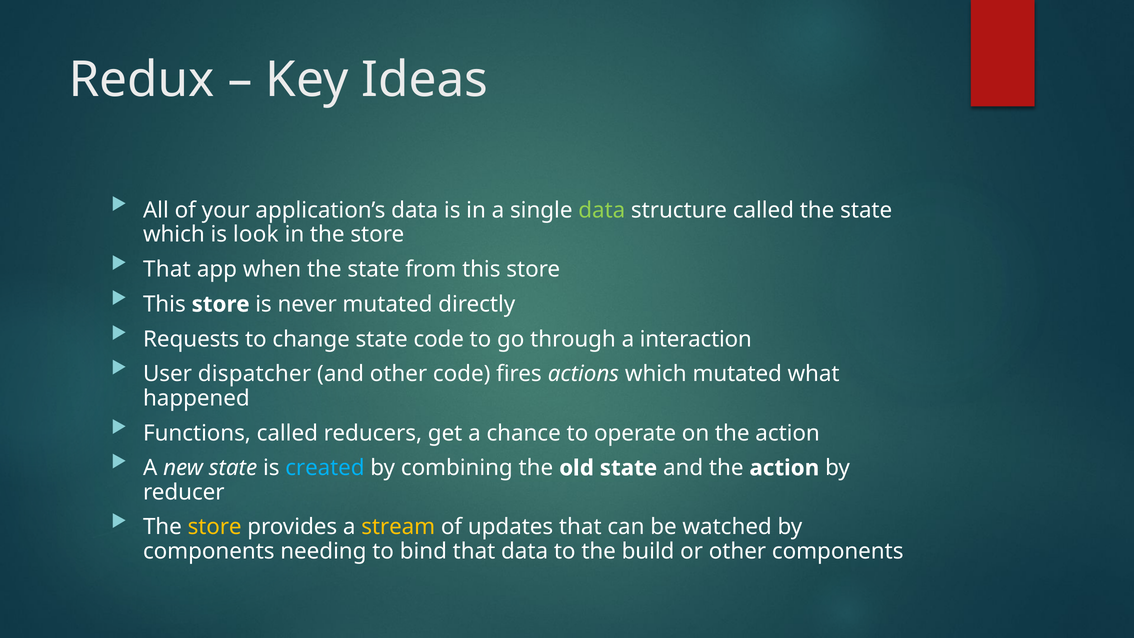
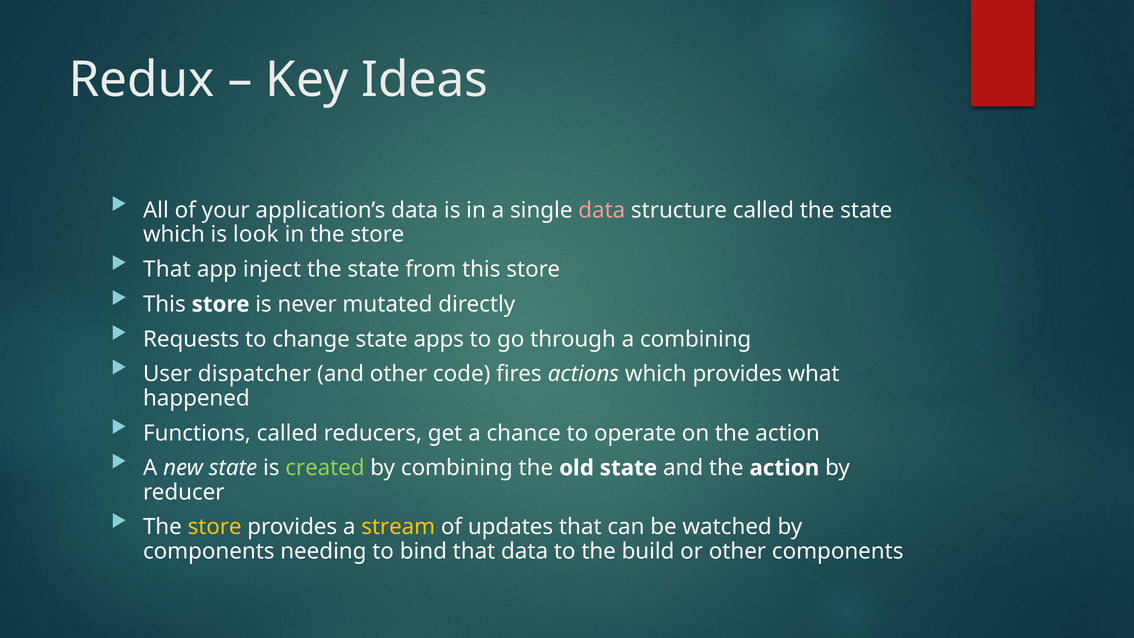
data colour: light green -> pink (602, 210)
when: when -> inject (272, 269)
state code: code -> apps (439, 339)
a interaction: interaction -> combining (696, 339)
which mutated: mutated -> provides (737, 374)
created colour: light blue -> light green (325, 468)
